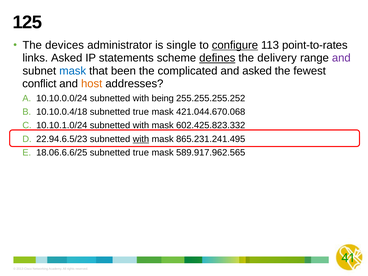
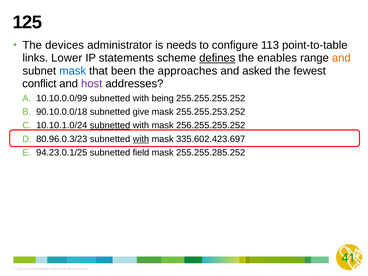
single: single -> needs (181, 45)
configure underline: present -> none (235, 45)
point-to-rates: point-to-rates -> point-to-table (315, 45)
links Asked: Asked -> Lower (67, 58)
delivery: delivery -> enables (277, 58)
and colour: purple -> orange (341, 58)
complicated: complicated -> approaches (187, 71)
host colour: orange -> purple (92, 84)
10.10.0.0/24: 10.10.0.0/24 -> 10.10.0.0/99 (62, 98)
10.10.0.4/18: 10.10.0.4/18 -> 90.10.0.0/18 (62, 112)
true: true -> give (141, 112)
421.044.670.068: 421.044.670.068 -> 255.255.253.252 (211, 112)
subnetted underline: none -> present (110, 125)
602.425.823.332: 602.425.823.332 -> 256.255.255.252 (211, 125)
22.94.6.5/23: 22.94.6.5/23 -> 80.96.0.3/23 (62, 139)
865.231.241.495: 865.231.241.495 -> 335.602.423.697 (211, 139)
18.06.6.6/25: 18.06.6.6/25 -> 94.23.0.1/25 (62, 153)
true: true -> field (141, 153)
589.917.962.565: 589.917.962.565 -> 255.255.285.252 (211, 153)
